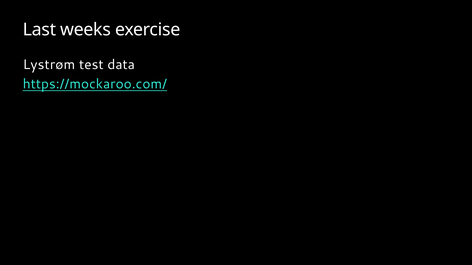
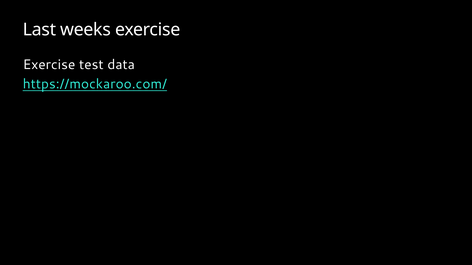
Lystrøm: Lystrøm -> Exercise (49, 65)
